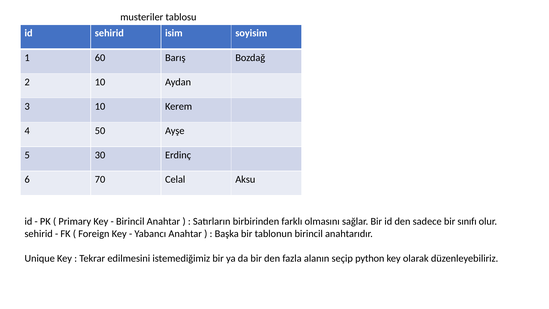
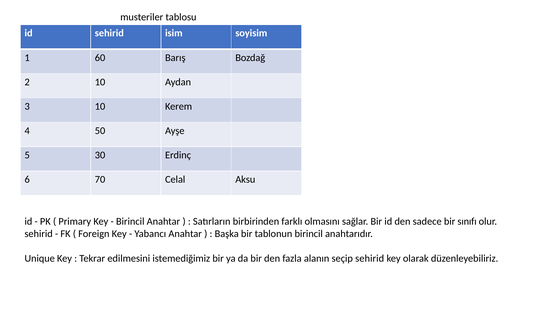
seçip python: python -> sehirid (370, 258)
